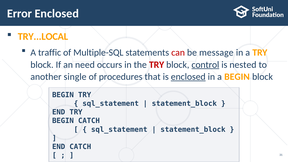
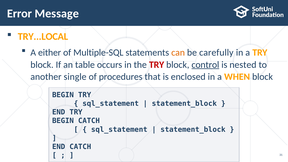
Error Enclosed: Enclosed -> Message (57, 14)
traffic: traffic -> either (50, 53)
can colour: red -> orange (178, 53)
message: message -> carefully (216, 53)
need: need -> table (85, 65)
enclosed underline: present -> none (188, 77)
a BEGIN: BEGIN -> WHEN (237, 77)
